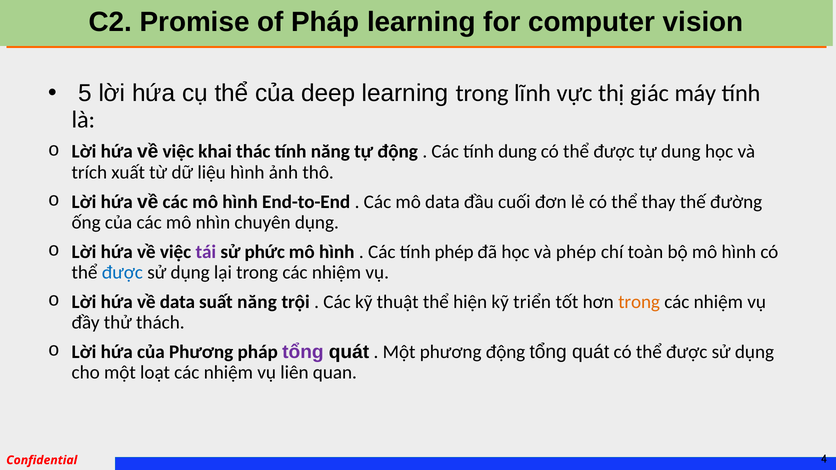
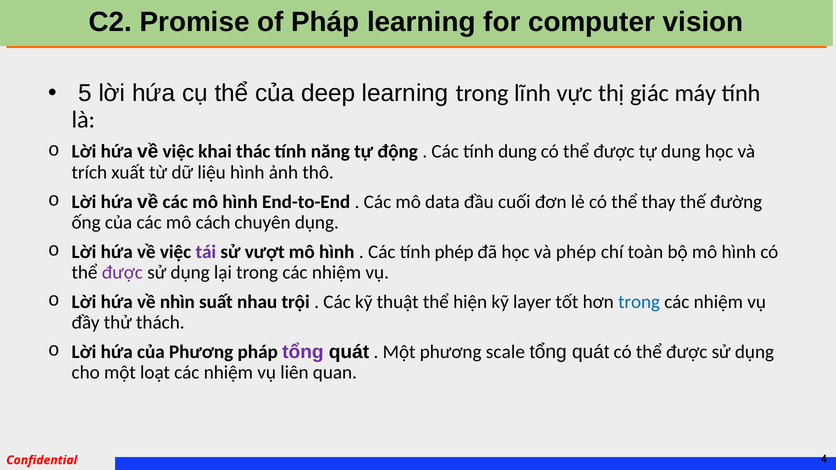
nhìn: nhìn -> cách (213, 222)
phức: phức -> vượt (265, 252)
được colour: blue -> purple (122, 272)
về data: data -> nhìn (177, 302)
suất năng: năng -> nhau (257, 302)
triển: triển -> layer (532, 302)
trong colour: orange -> blue (639, 302)
phương động: động -> scale (505, 352)
